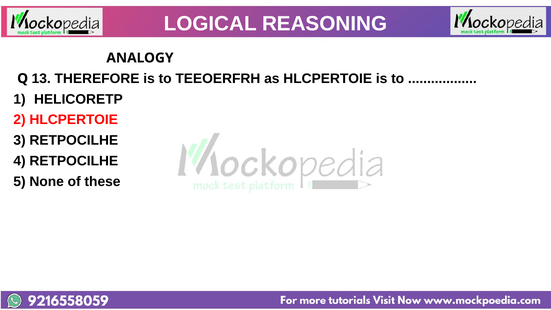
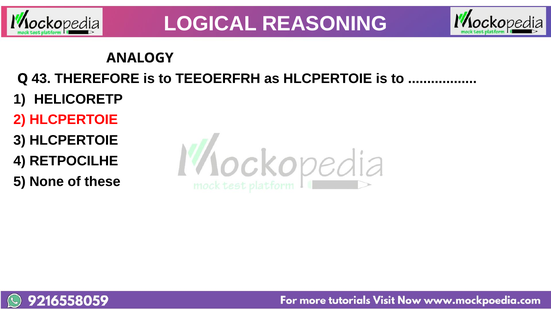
13: 13 -> 43 (41, 78)
3 RETPOCILHE: RETPOCILHE -> HLCPERTOIE (74, 140)
